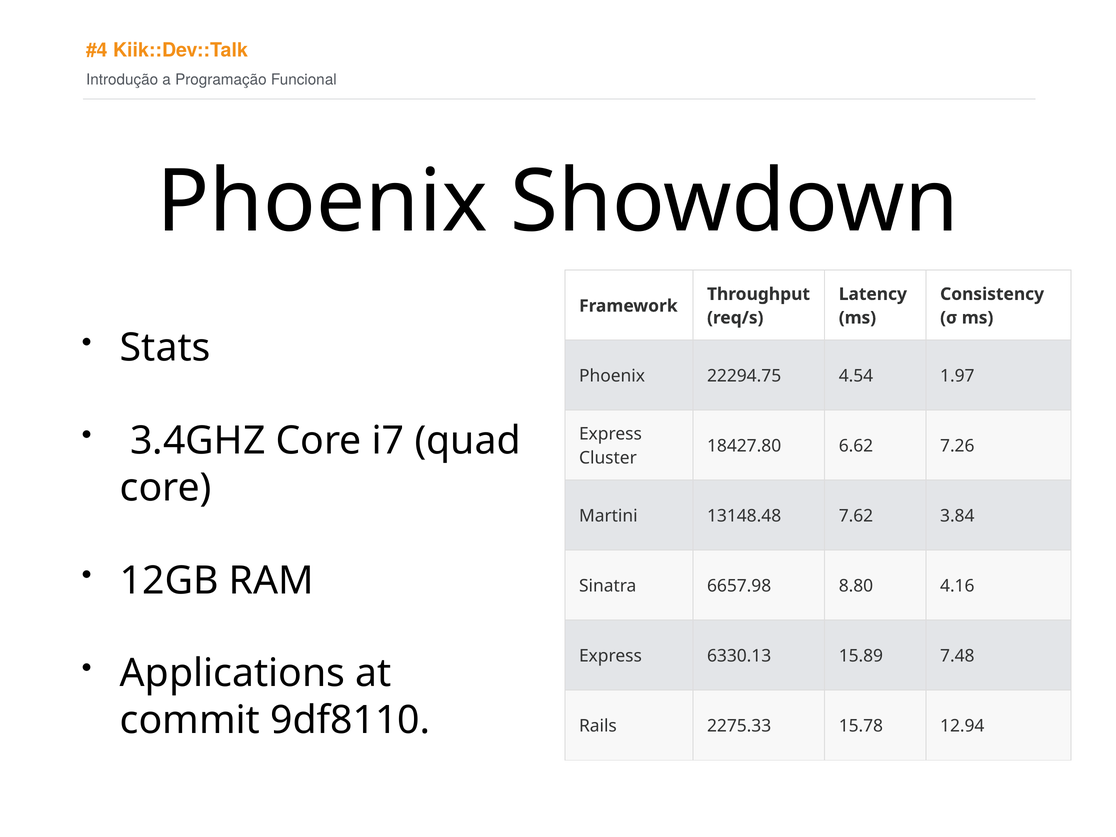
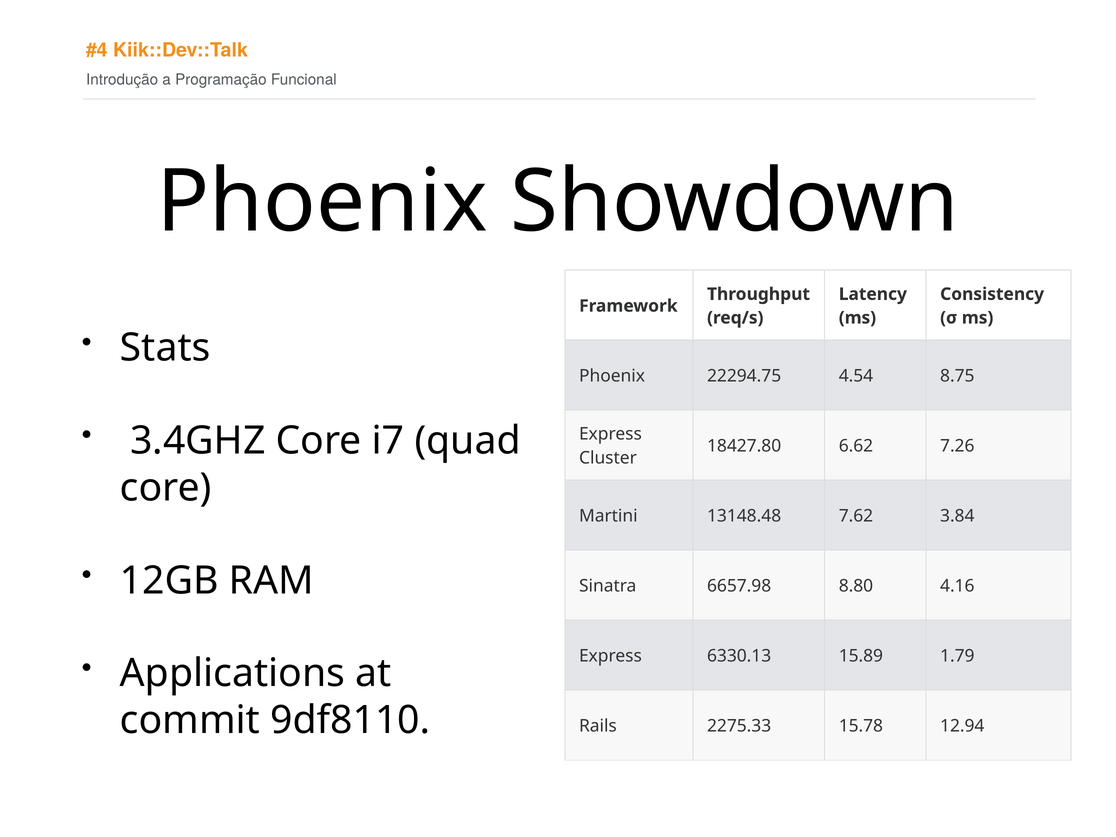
1.97: 1.97 -> 8.75 (957, 376)
7.48: 7.48 -> 1.79 (957, 656)
